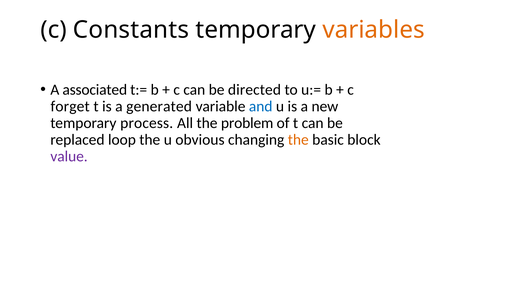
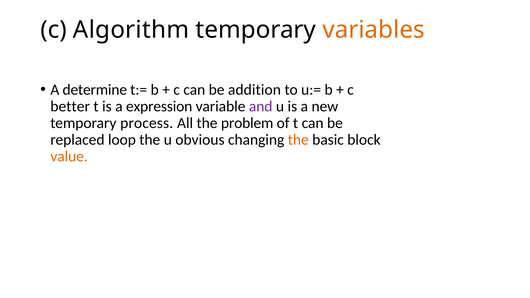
Constants: Constants -> Algorithm (131, 30)
associated: associated -> determine (95, 90)
directed: directed -> addition (254, 90)
forget: forget -> better (70, 106)
generated: generated -> expression (159, 106)
and colour: blue -> purple (261, 106)
value colour: purple -> orange (69, 156)
